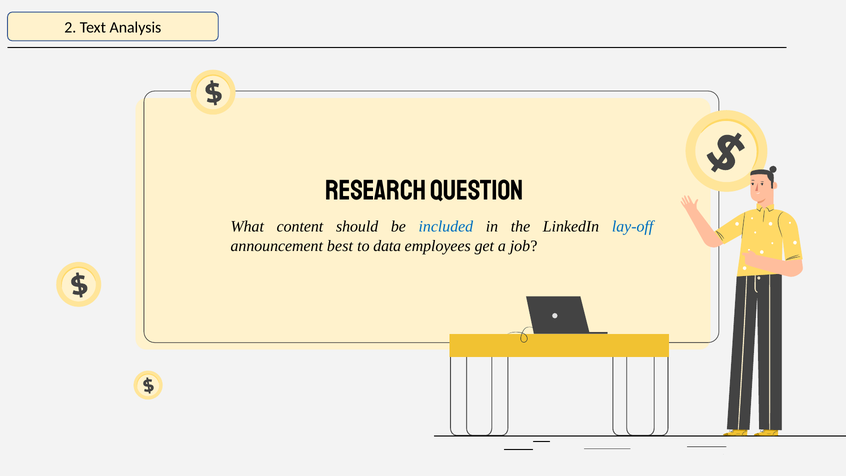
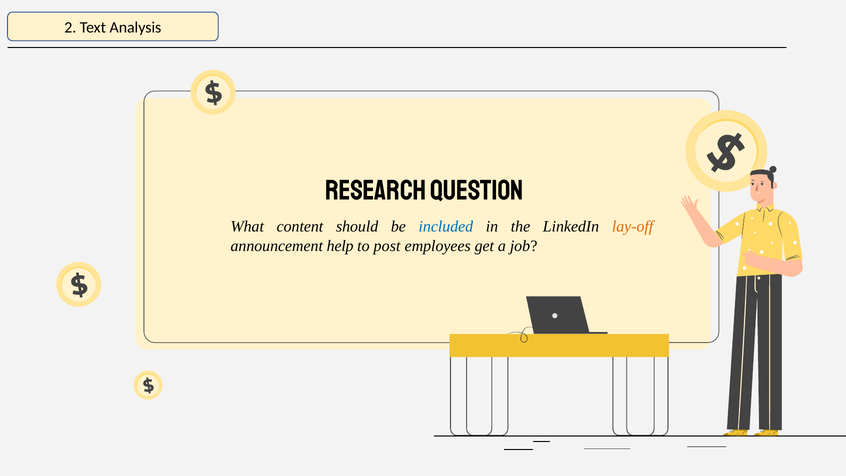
lay-off colour: blue -> orange (633, 227)
best: best -> help (340, 246)
data: data -> post (387, 246)
